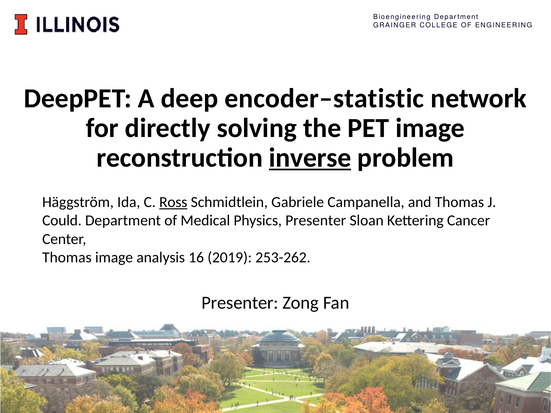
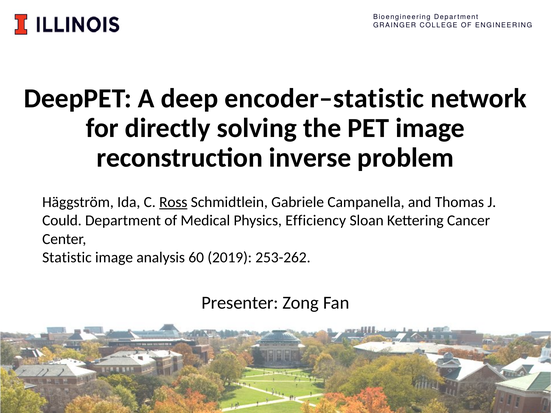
inverse underline: present -> none (310, 158)
Physics Presenter: Presenter -> Efficiency (316, 221)
Thomas: Thomas -> Statistic (67, 257)
16: 16 -> 60 (196, 257)
